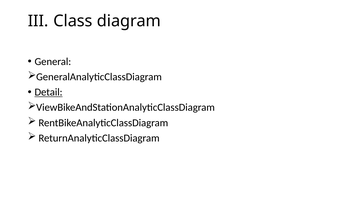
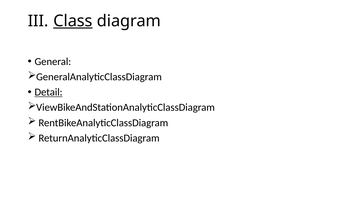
Class underline: none -> present (73, 21)
